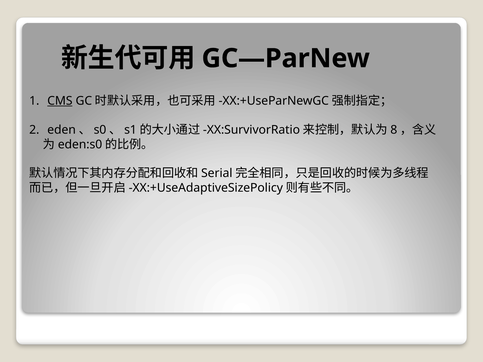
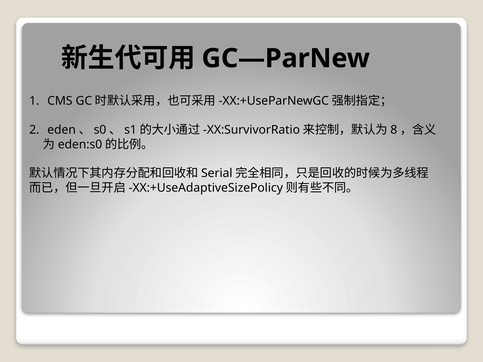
CMS underline: present -> none (60, 101)
